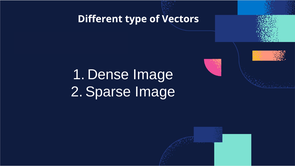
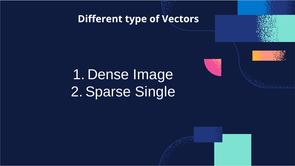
Image: Image -> Single (155, 92)
